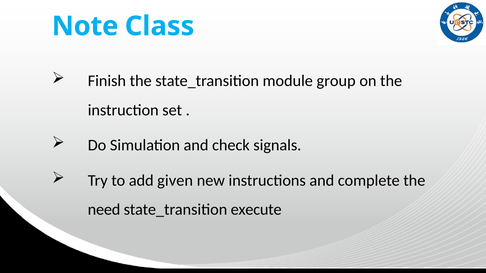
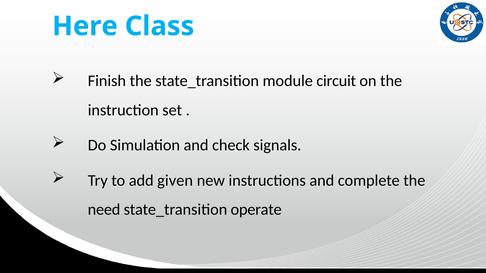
Note: Note -> Here (85, 26)
group: group -> circuit (336, 81)
execute: execute -> operate (256, 210)
